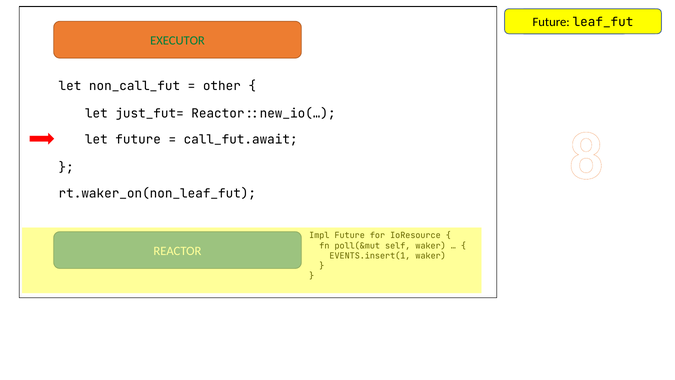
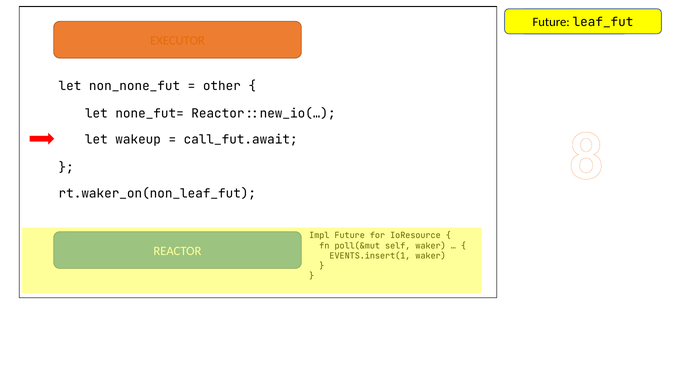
EXECUTOR colour: green -> orange (178, 41)
non_call_fut: non_call_fut -> non_none_fut (135, 86)
just_fut=: just_fut= -> none_fut= (150, 113)
let future: future -> wakeup (138, 139)
